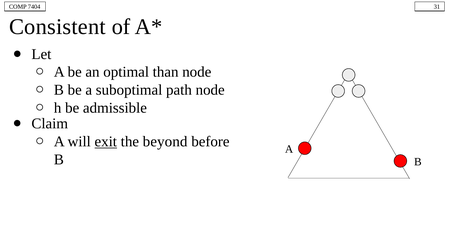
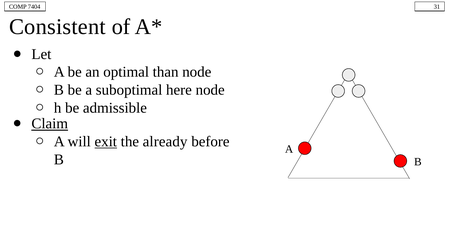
path: path -> here (179, 90)
Claim underline: none -> present (50, 124)
beyond: beyond -> already (165, 142)
